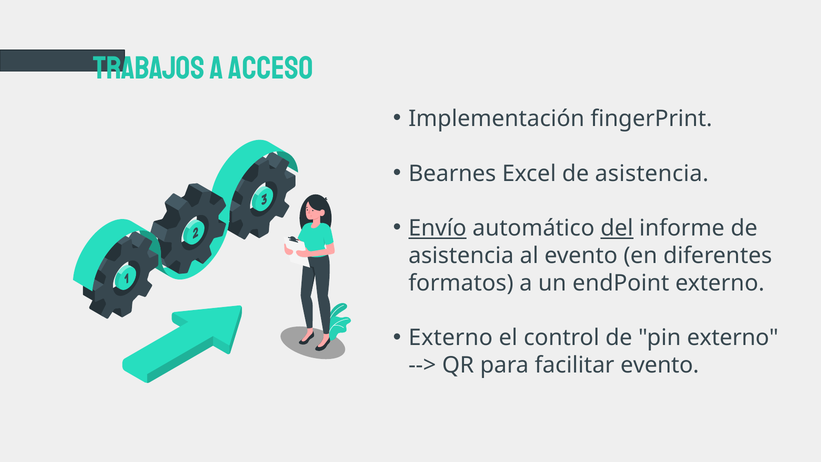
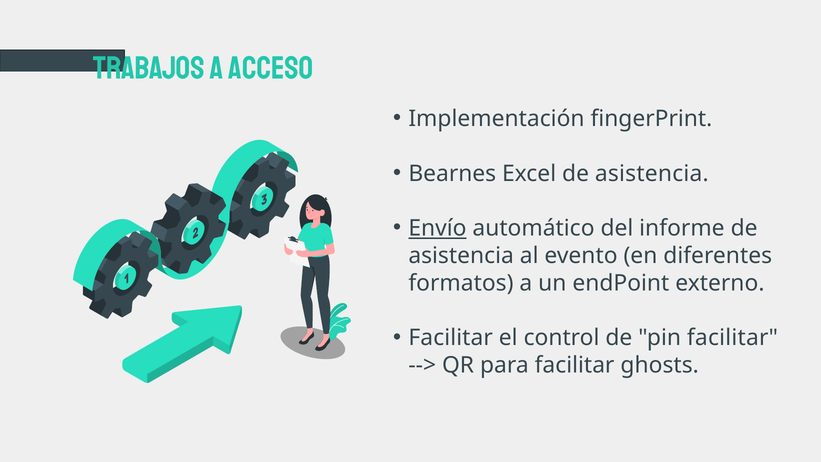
del underline: present -> none (617, 228)
Externo: Externo -> Facilitar (451, 338)
pin externo: externo -> facilitar (732, 338)
facilitar evento: evento -> ghosts (660, 365)
